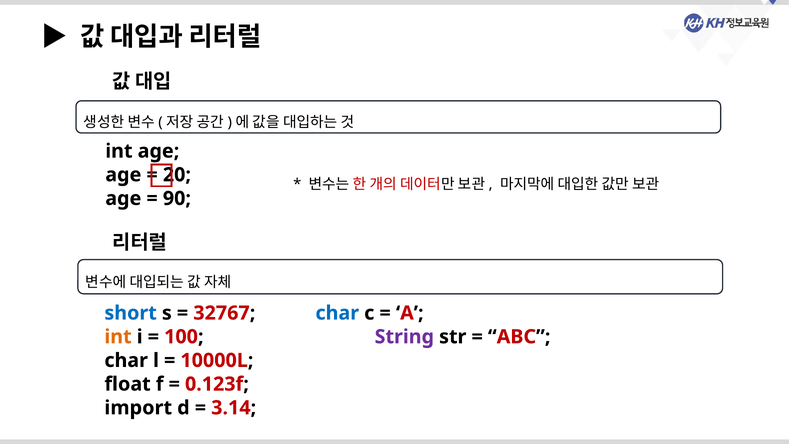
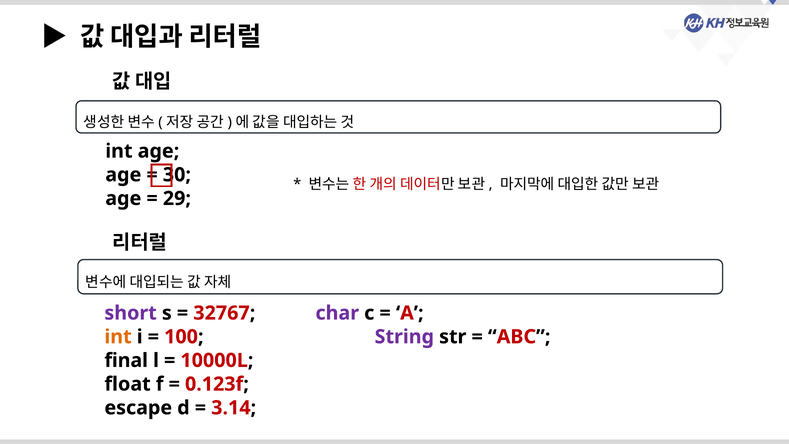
20: 20 -> 30 (177, 175)
90: 90 -> 29 (177, 198)
short colour: blue -> purple (131, 313)
char colour: blue -> purple (337, 313)
char: char -> final (126, 360)
import: import -> escape (138, 408)
